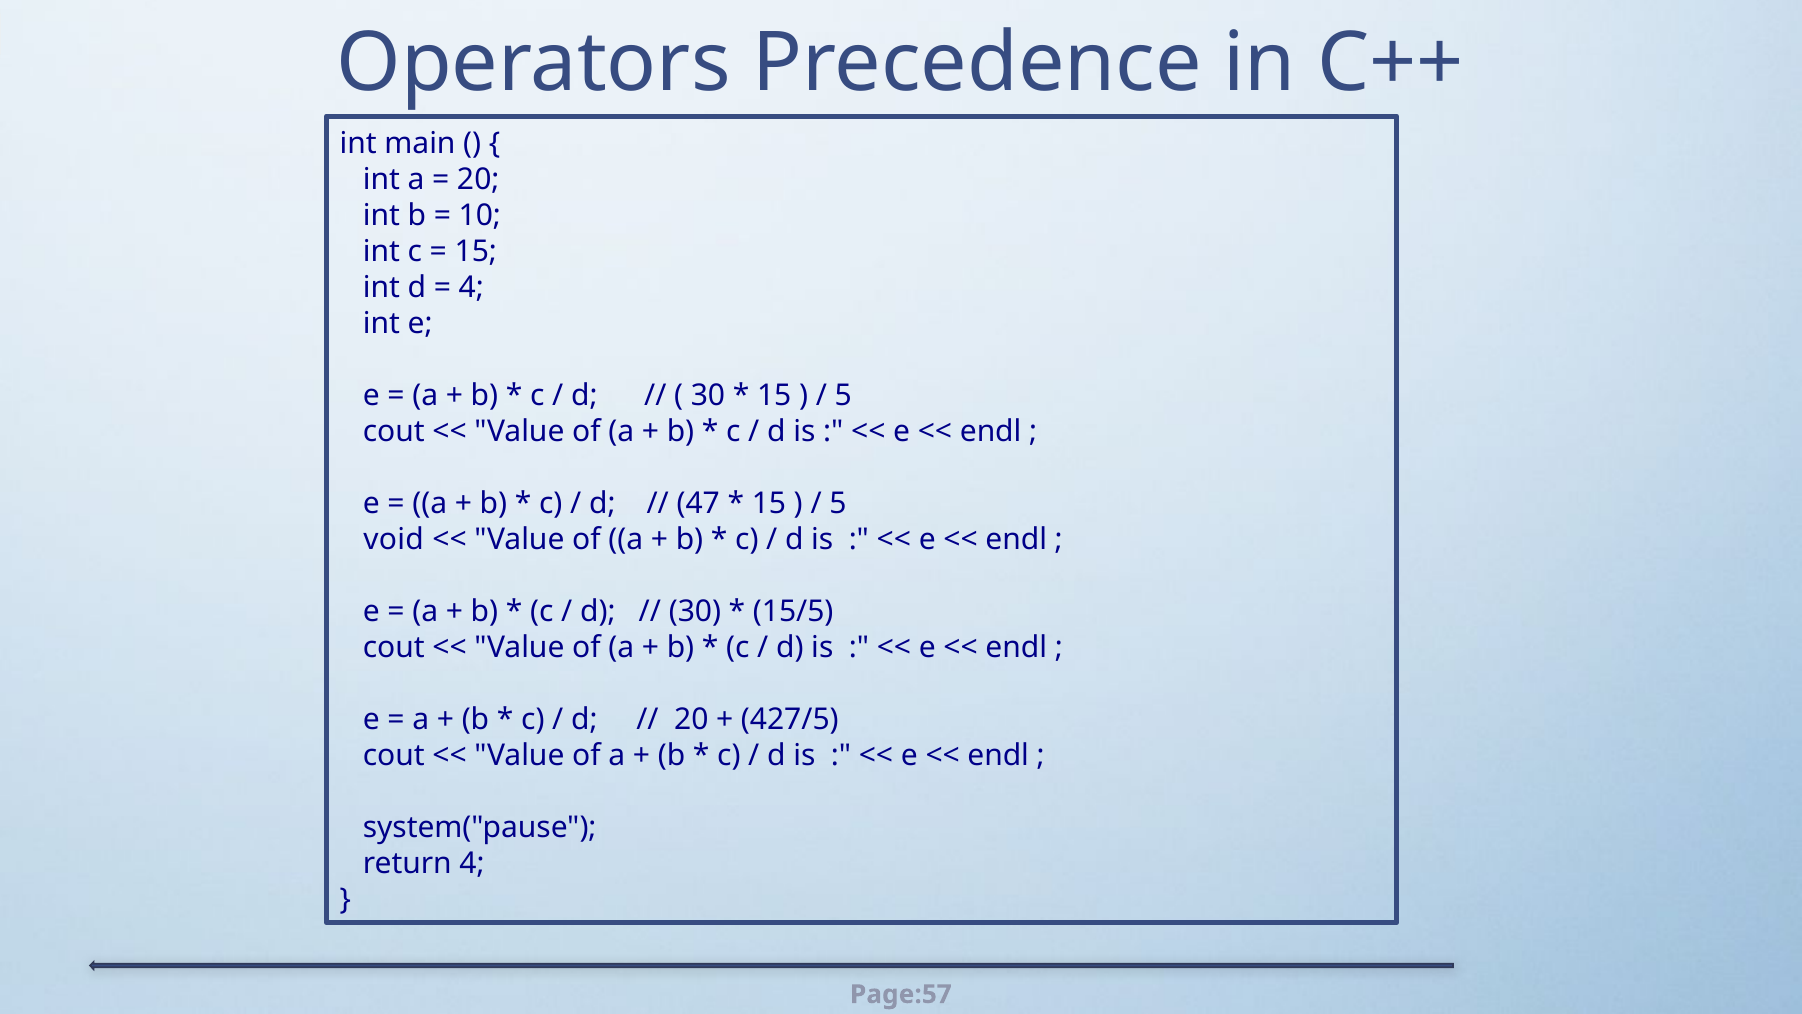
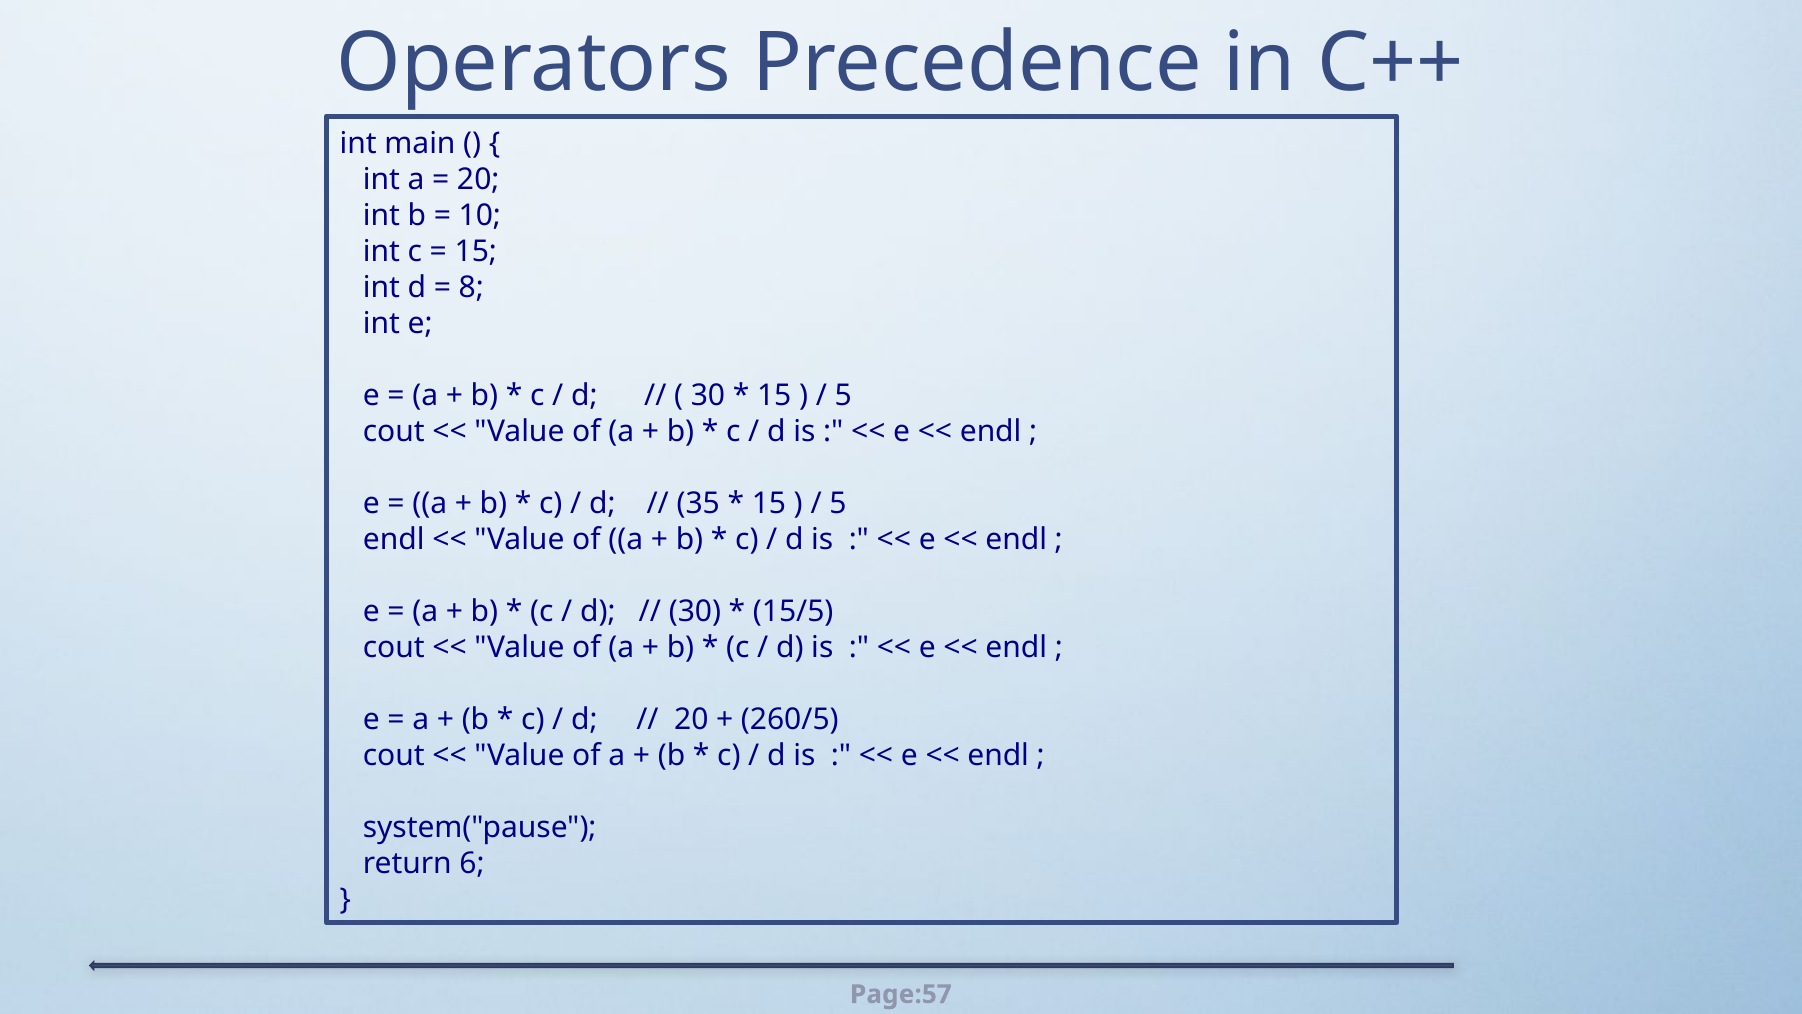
4: 4 -> 8 (471, 287)
47: 47 -> 35 (698, 503)
void: void -> endl (394, 539)
427/5: 427/5 -> 260/5 (790, 720)
return 4: 4 -> 6 (472, 864)
